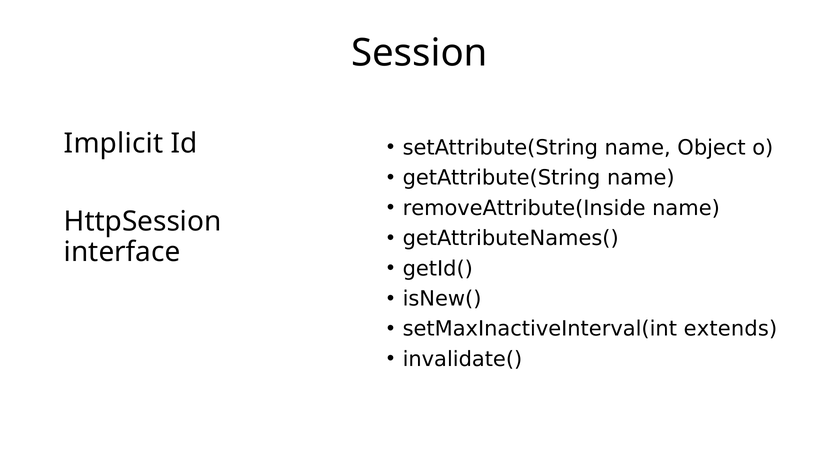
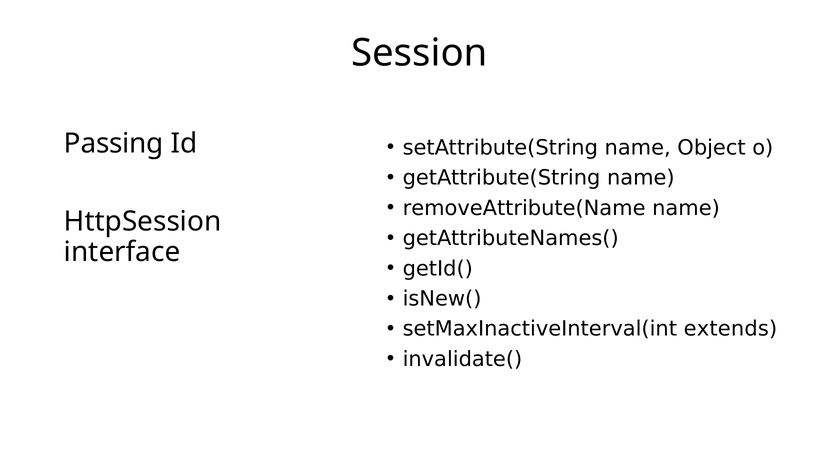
Implicit: Implicit -> Passing (114, 144)
removeAttribute(Inside: removeAttribute(Inside -> removeAttribute(Name (524, 208)
